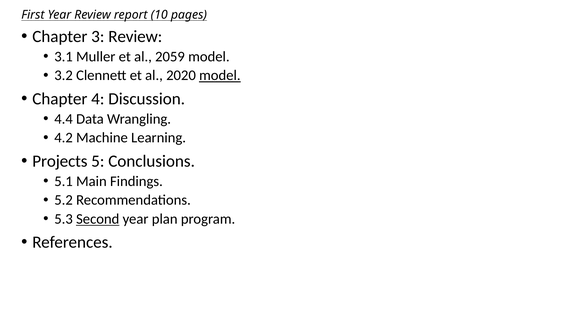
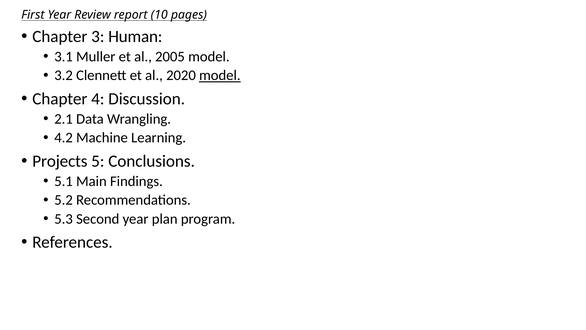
3 Review: Review -> Human (135, 36)
2059: 2059 -> 2005 (170, 57)
4.4: 4.4 -> 2.1 (64, 119)
Second underline: present -> none (98, 219)
